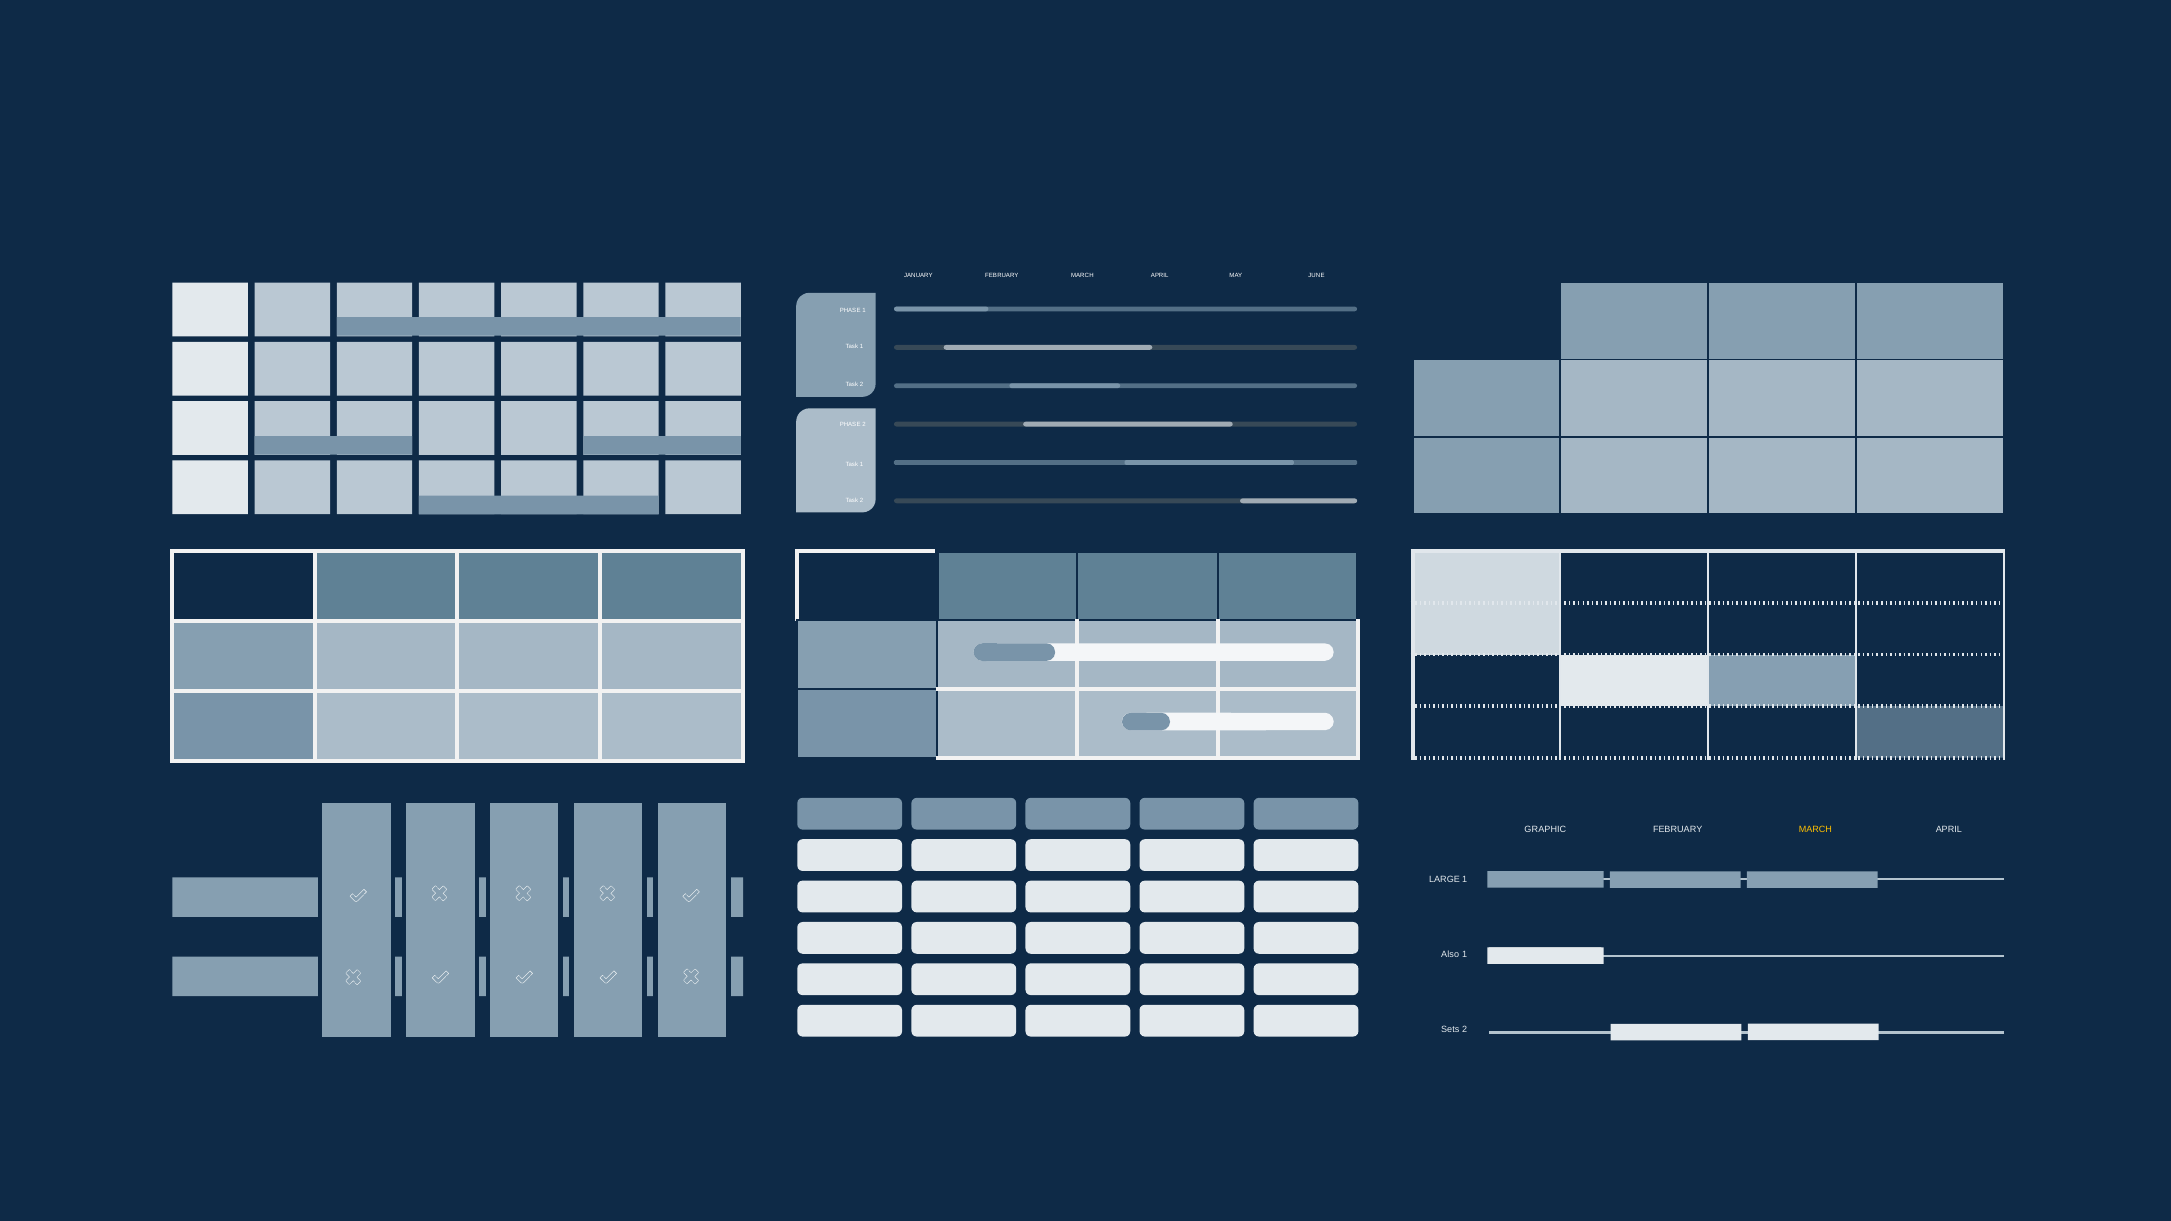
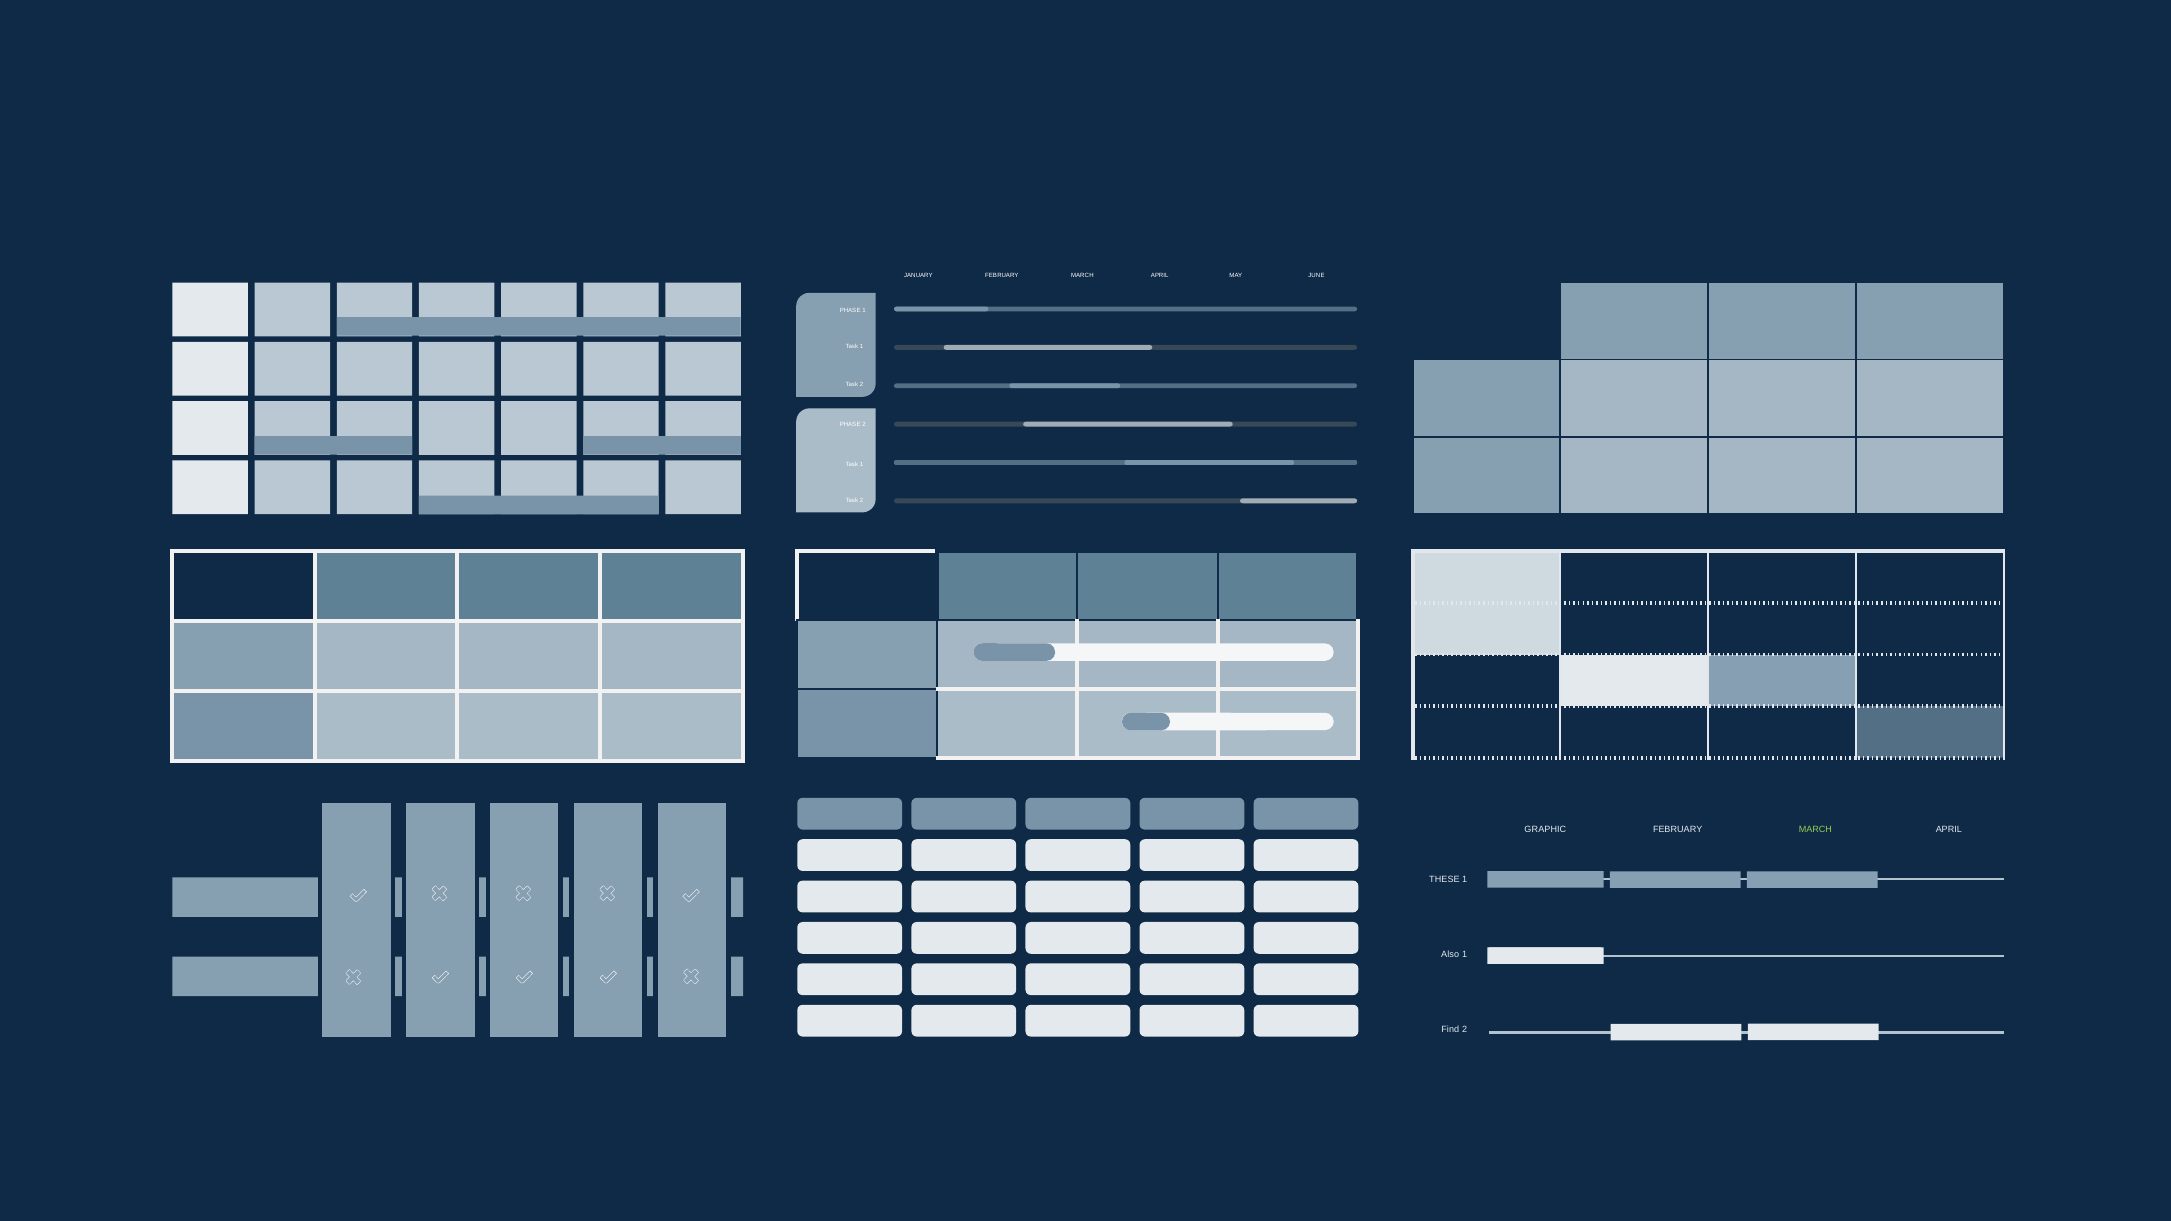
MARCH colour: yellow -> light green (1815, 830)
LARGE: LARGE -> THESE (1444, 880)
Sets: Sets -> Find (1450, 1030)
